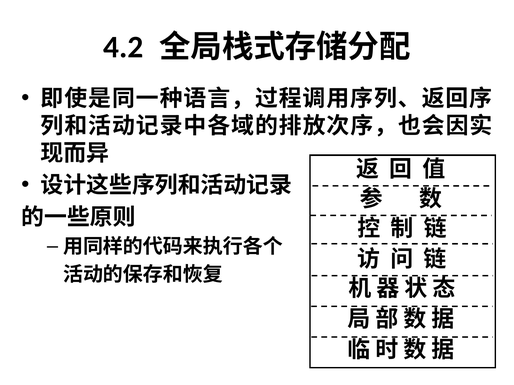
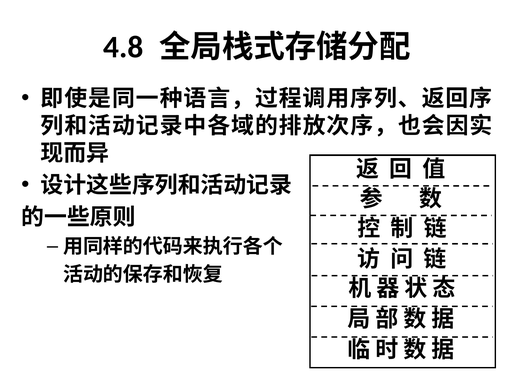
4.2: 4.2 -> 4.8 (123, 47)
